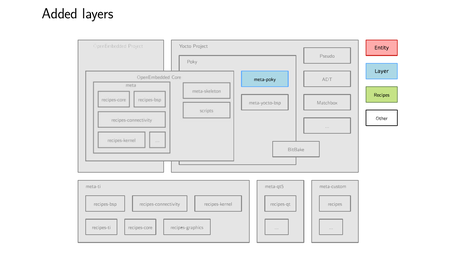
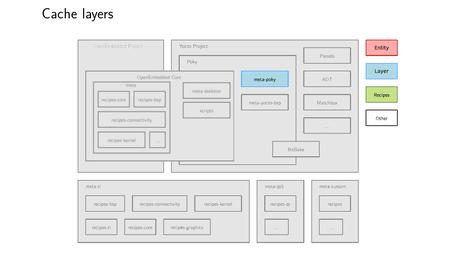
Added: Added -> Cache (60, 14)
